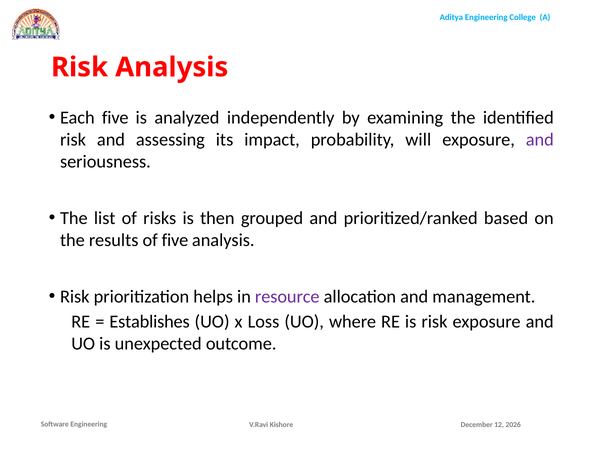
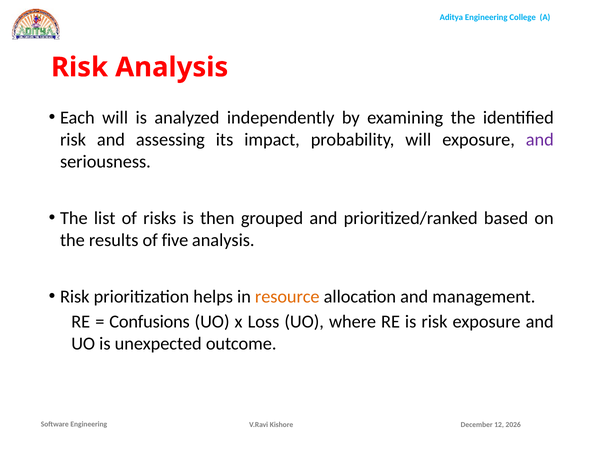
Each five: five -> will (115, 118)
resource colour: purple -> orange (287, 297)
Establishes: Establishes -> Confusions (150, 322)
